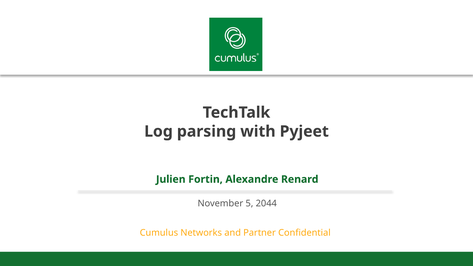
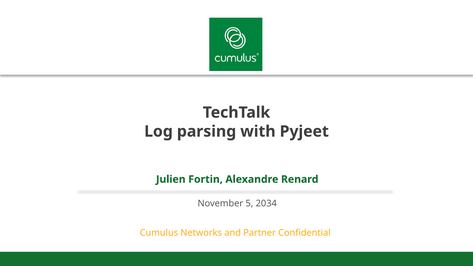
2044: 2044 -> 2034 (266, 203)
